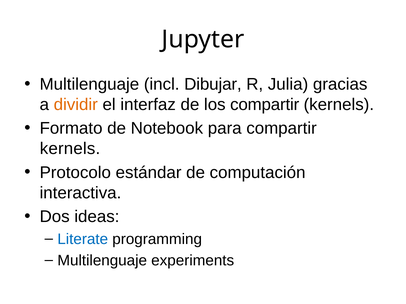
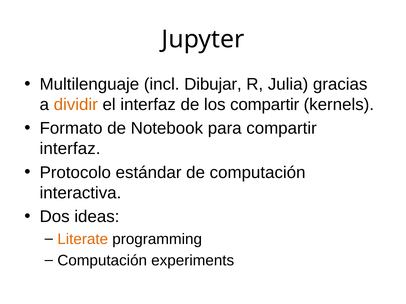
kernels: kernels -> interfaz (70, 149)
Literate colour: blue -> orange (83, 239)
Multilenguaje: Multilenguaje -> Computación (102, 261)
